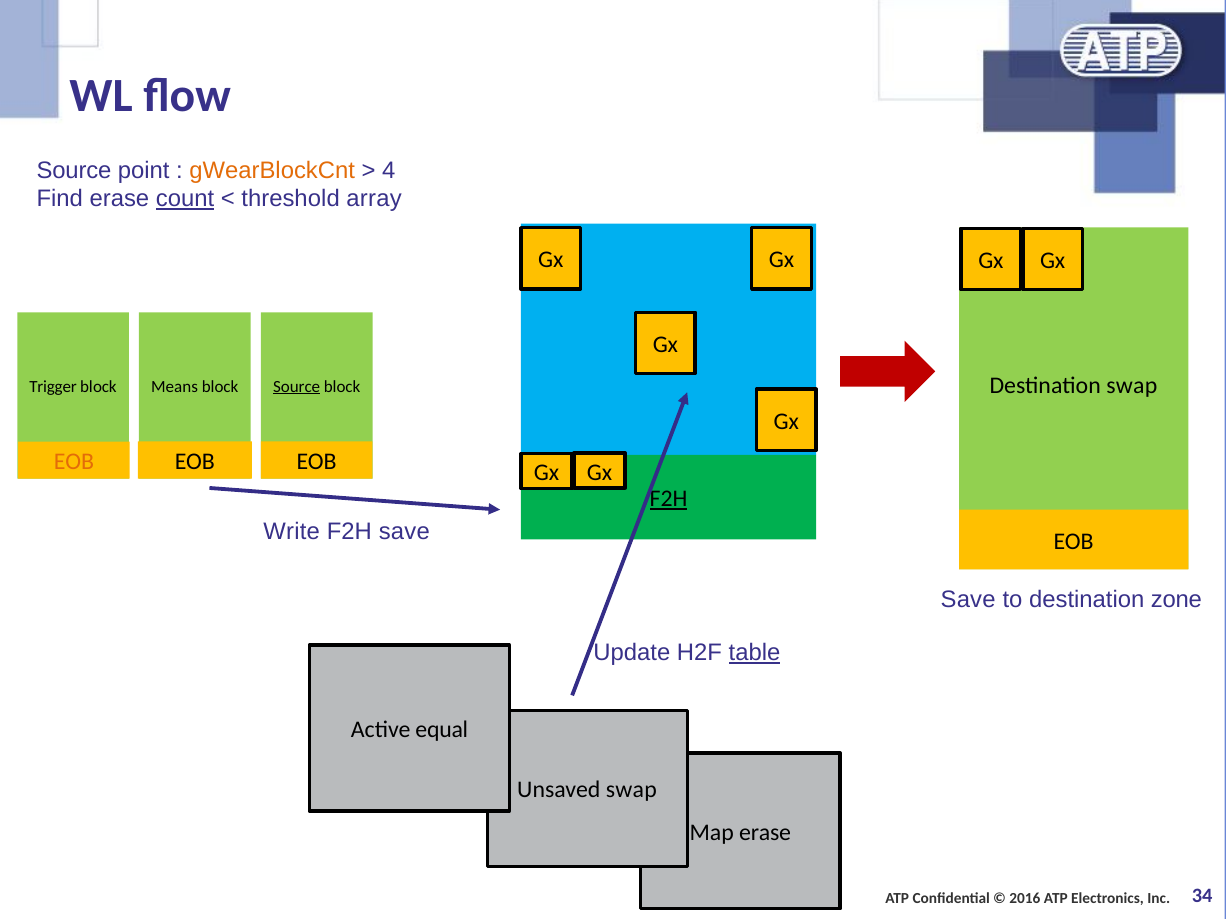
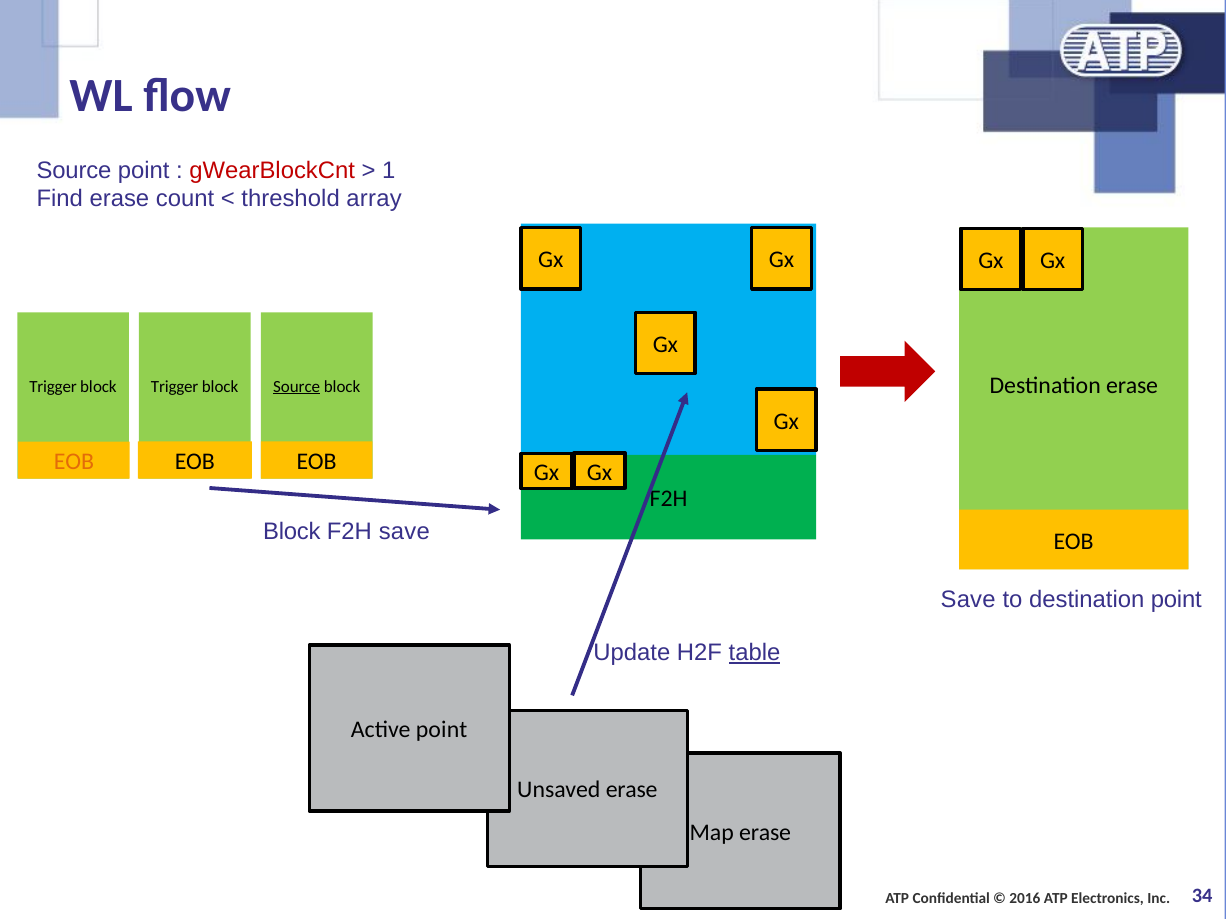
gWearBlockCnt colour: orange -> red (272, 170)
4: 4 -> 1 (389, 170)
count underline: present -> none (185, 199)
Destination swap: swap -> erase (1132, 386)
Means: Means -> Trigger (175, 387)
F2H underline: present -> none (669, 499)
Write: Write -> Block (292, 532)
destination zone: zone -> point (1176, 600)
Active equal: equal -> point (442, 730)
Unsaved swap: swap -> erase (632, 790)
